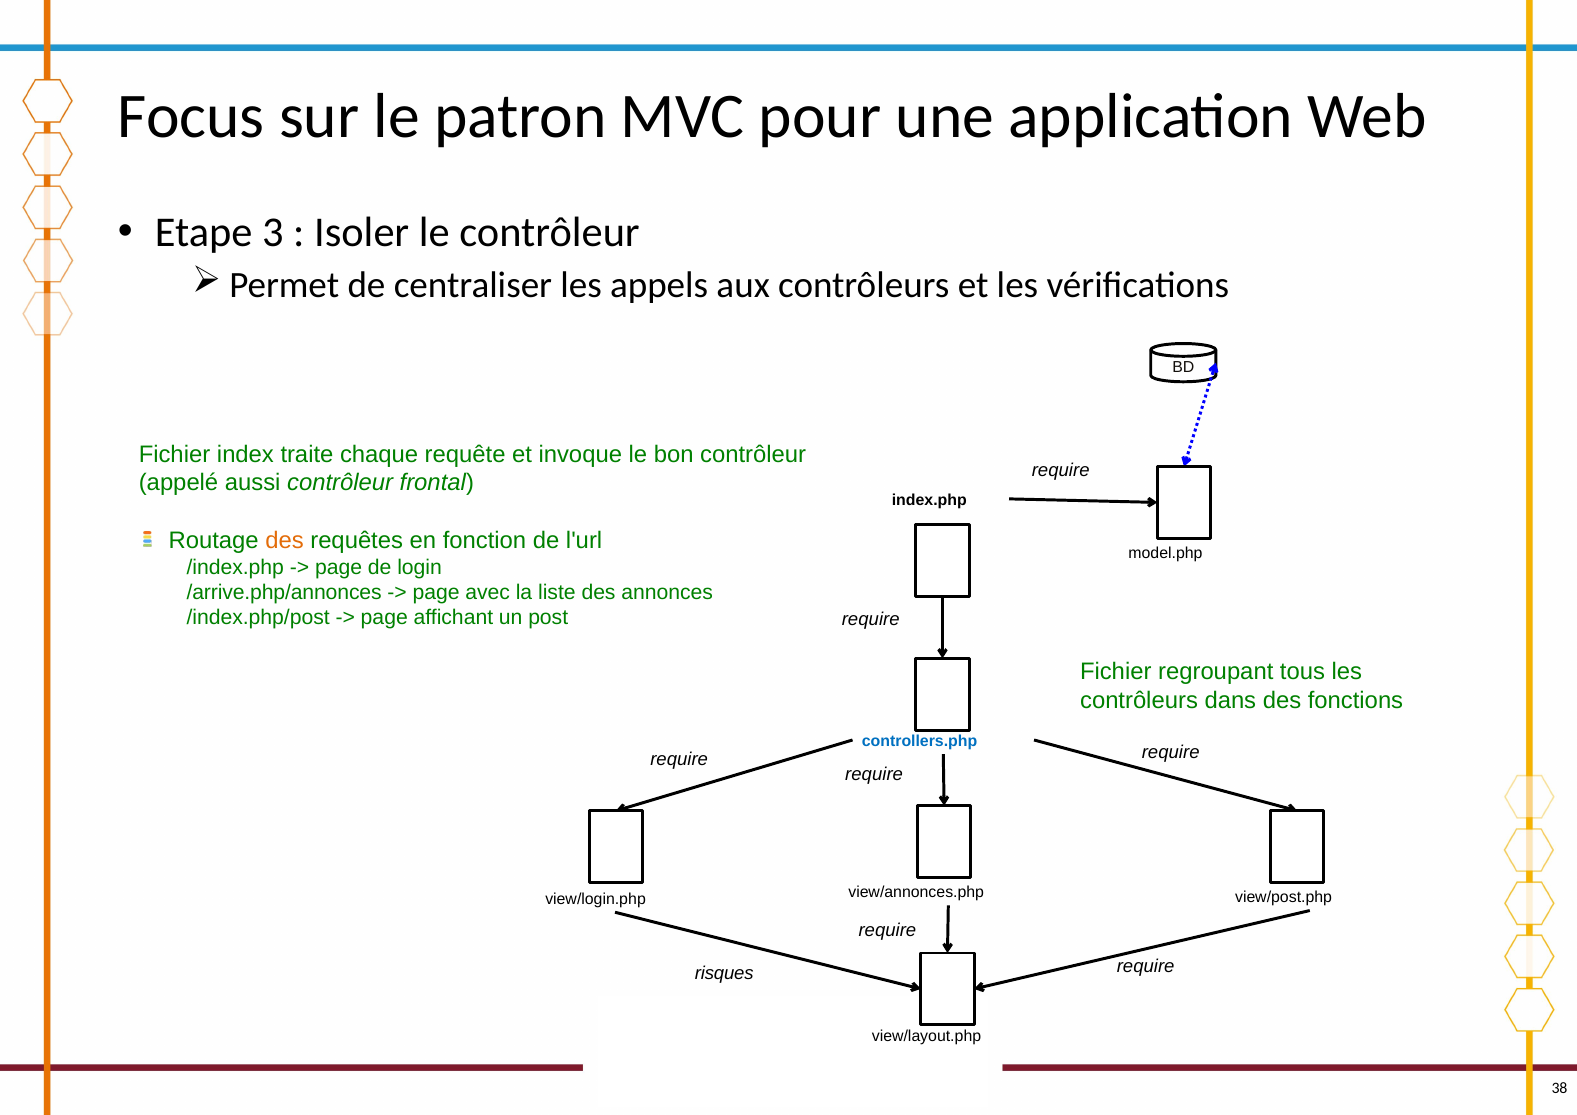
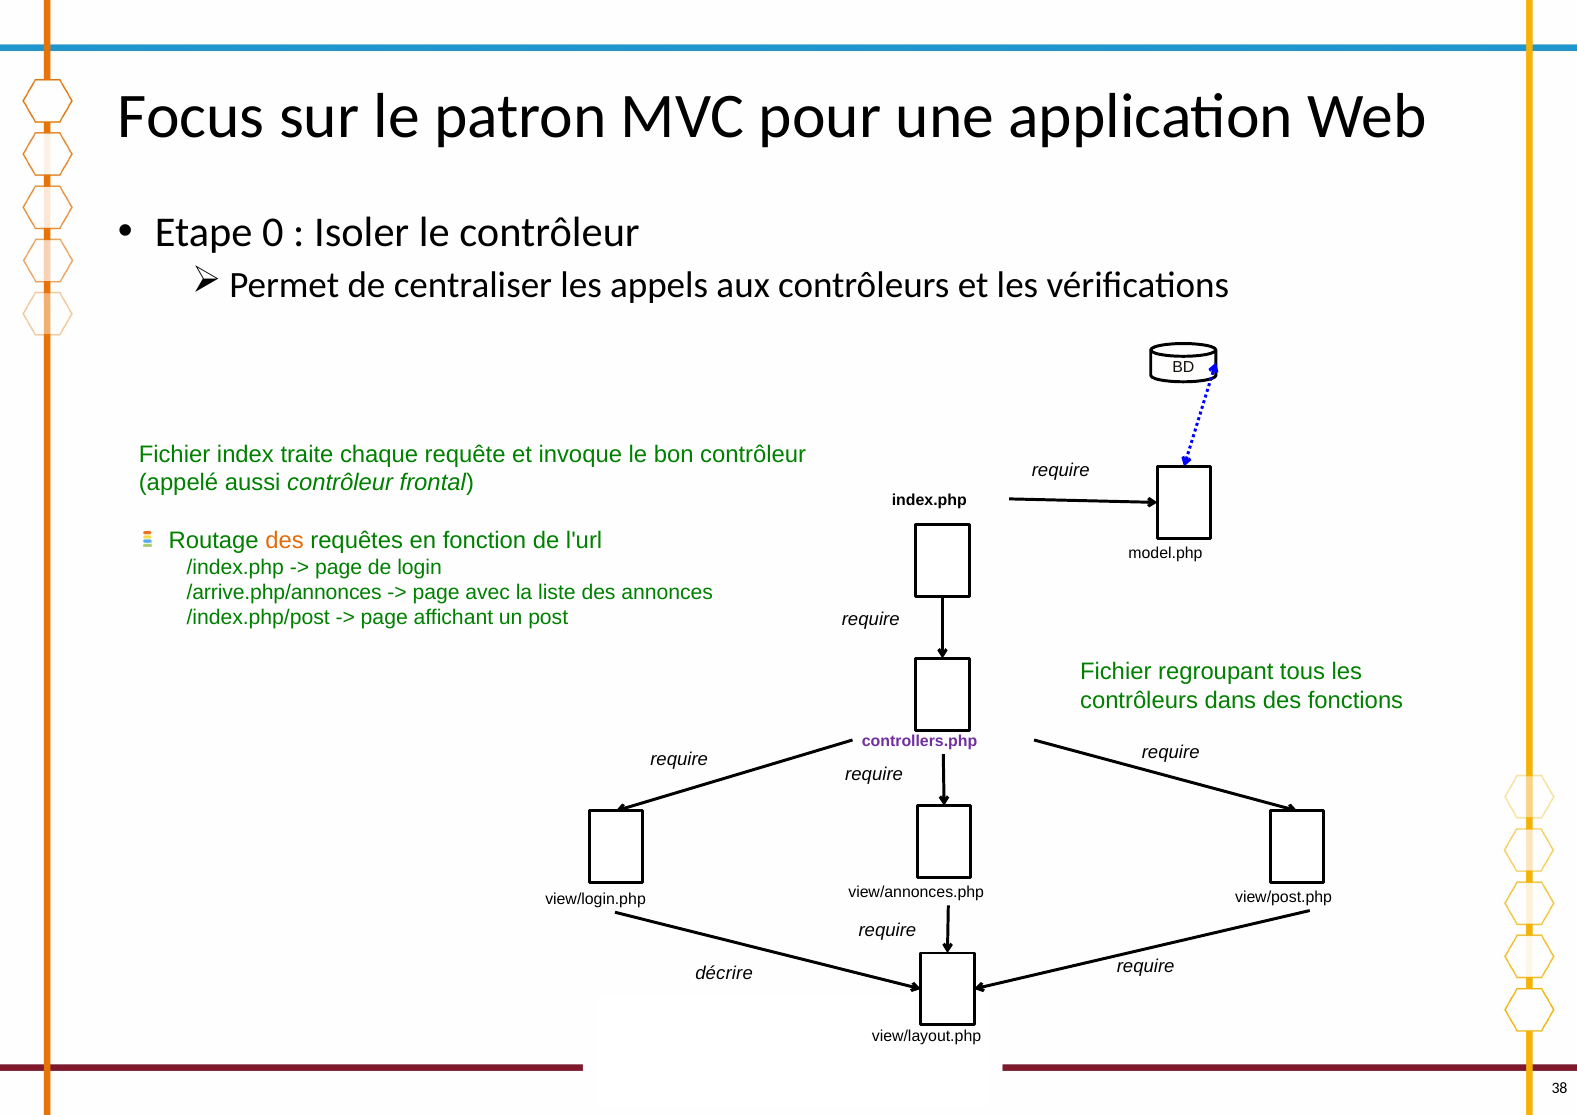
3: 3 -> 0 (273, 232)
controllers.php colour: blue -> purple (920, 741)
risques: risques -> décrire (724, 974)
